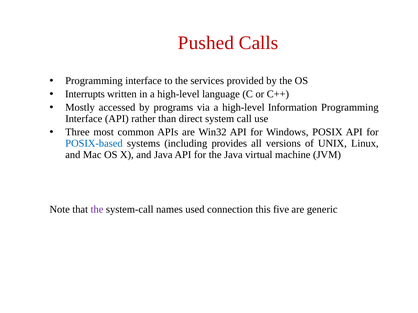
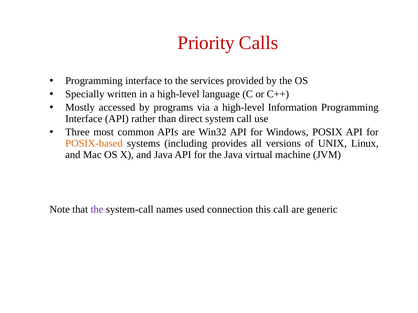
Pushed: Pushed -> Priority (206, 43)
Interrupts: Interrupts -> Specially (85, 94)
POSIX-based colour: blue -> orange (94, 144)
this five: five -> call (281, 210)
